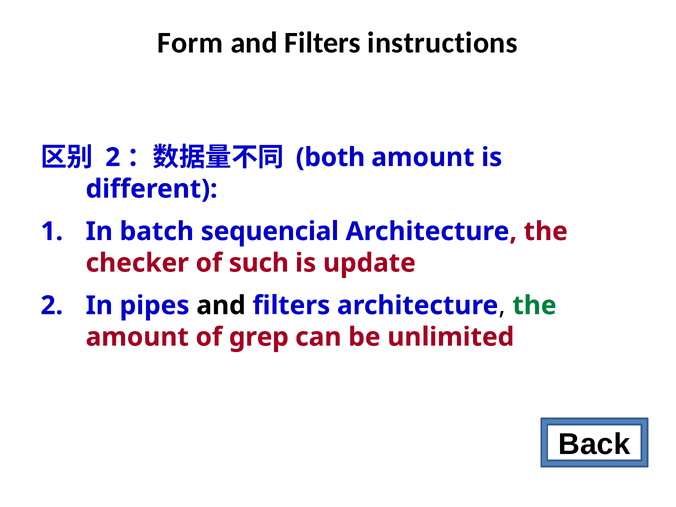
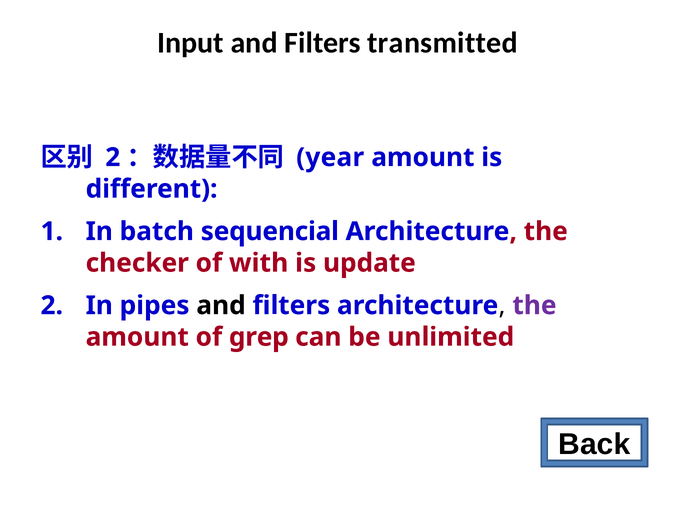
Form: Form -> Input (191, 43)
instructions: instructions -> transmitted (443, 43)
both: both -> year (330, 157)
such: such -> with (259, 263)
the colour: green -> purple (534, 305)
